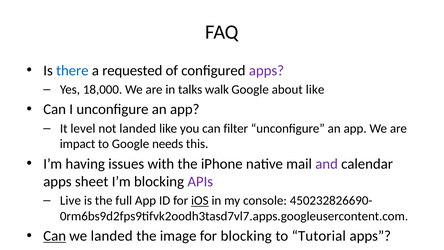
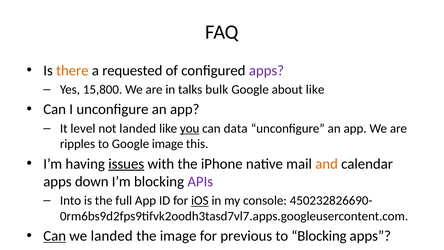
there colour: blue -> orange (72, 70)
18,000: 18,000 -> 15,800 (103, 90)
talks walk: walk -> bulk (217, 90)
you underline: none -> present (190, 128)
filter: filter -> data (236, 128)
impact: impact -> ripples (78, 144)
Google needs: needs -> image (168, 144)
issues underline: none -> present (126, 164)
and colour: purple -> orange (327, 164)
sheet: sheet -> down (92, 181)
Live: Live -> Into (71, 201)
for blocking: blocking -> previous (246, 236)
to Tutorial: Tutorial -> Blocking (319, 236)
